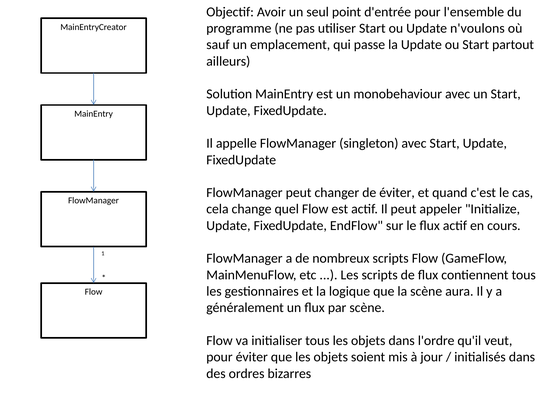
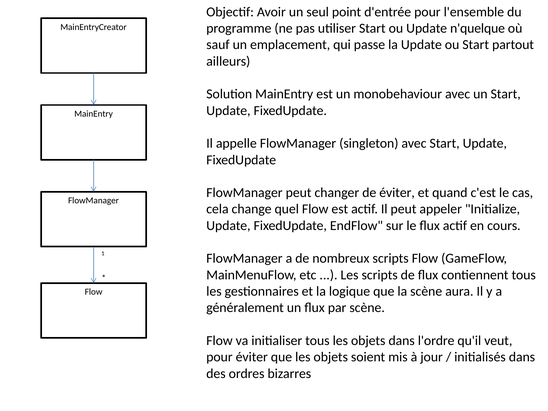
n'voulons: n'voulons -> n'quelque (478, 28)
